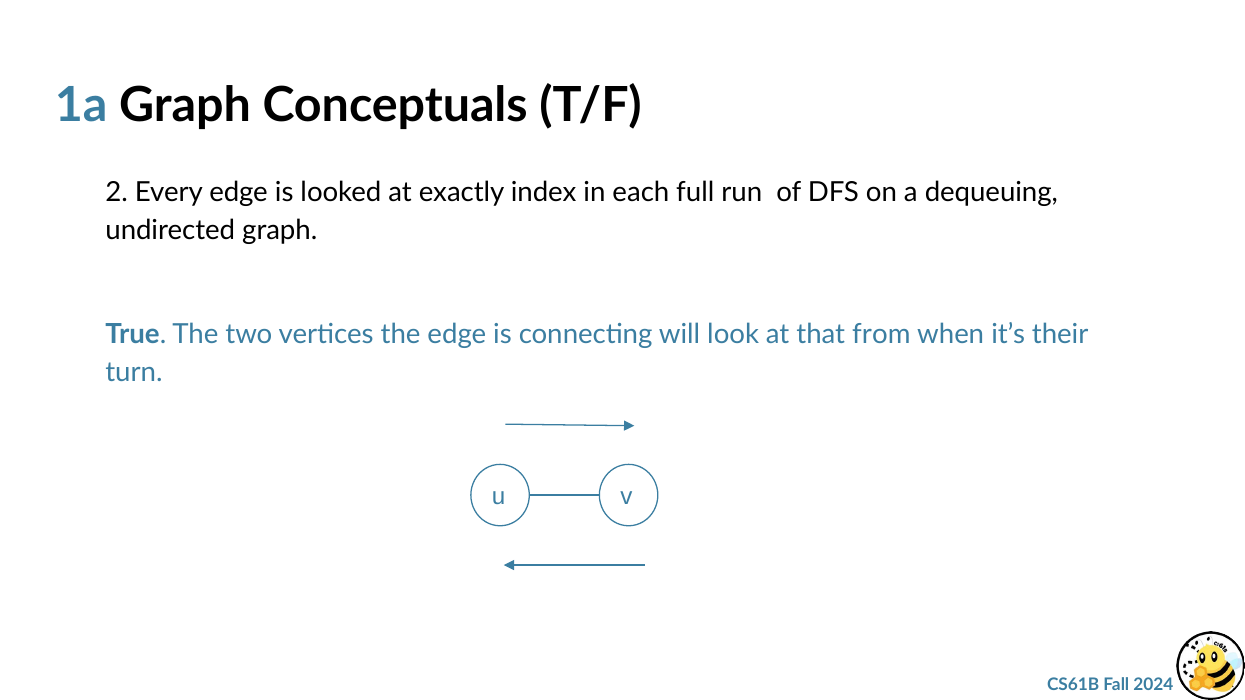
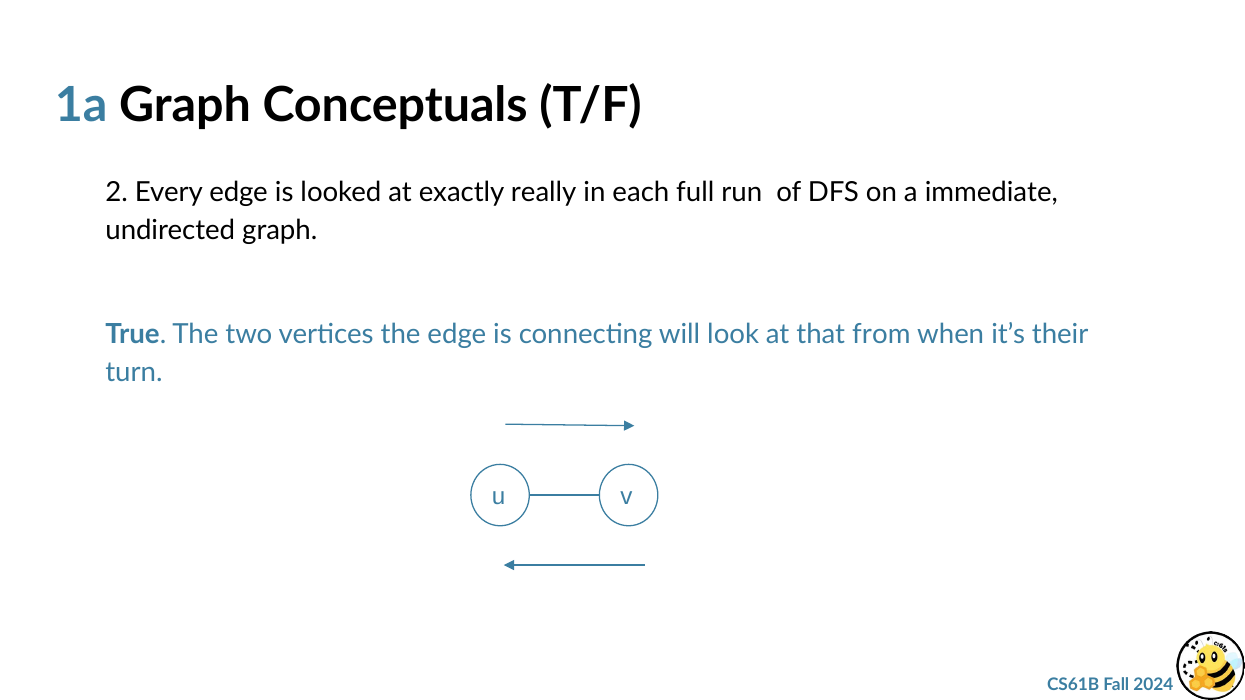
index: index -> really (544, 193)
dequeuing: dequeuing -> immediate (991, 193)
